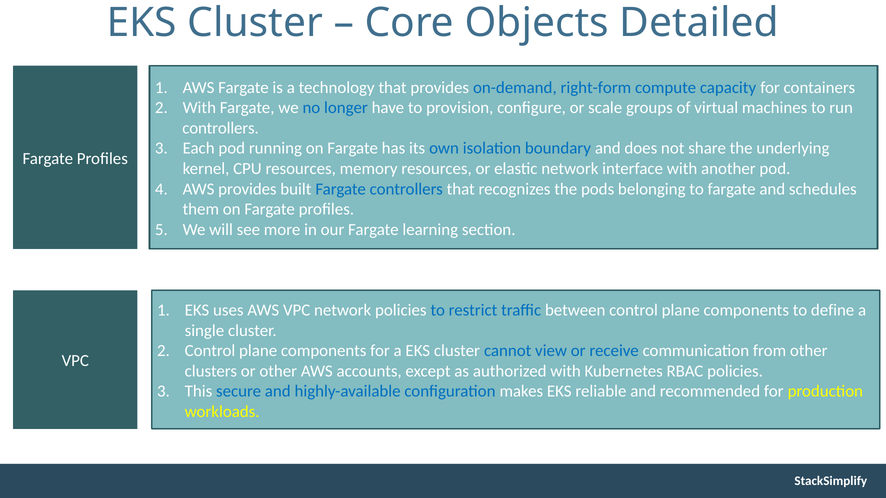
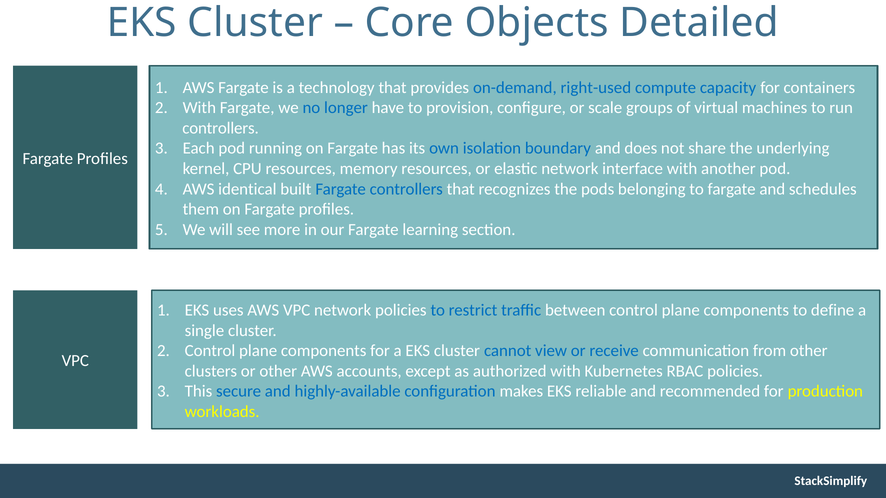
right-form: right-form -> right-used (596, 88)
AWS provides: provides -> identical (247, 189)
